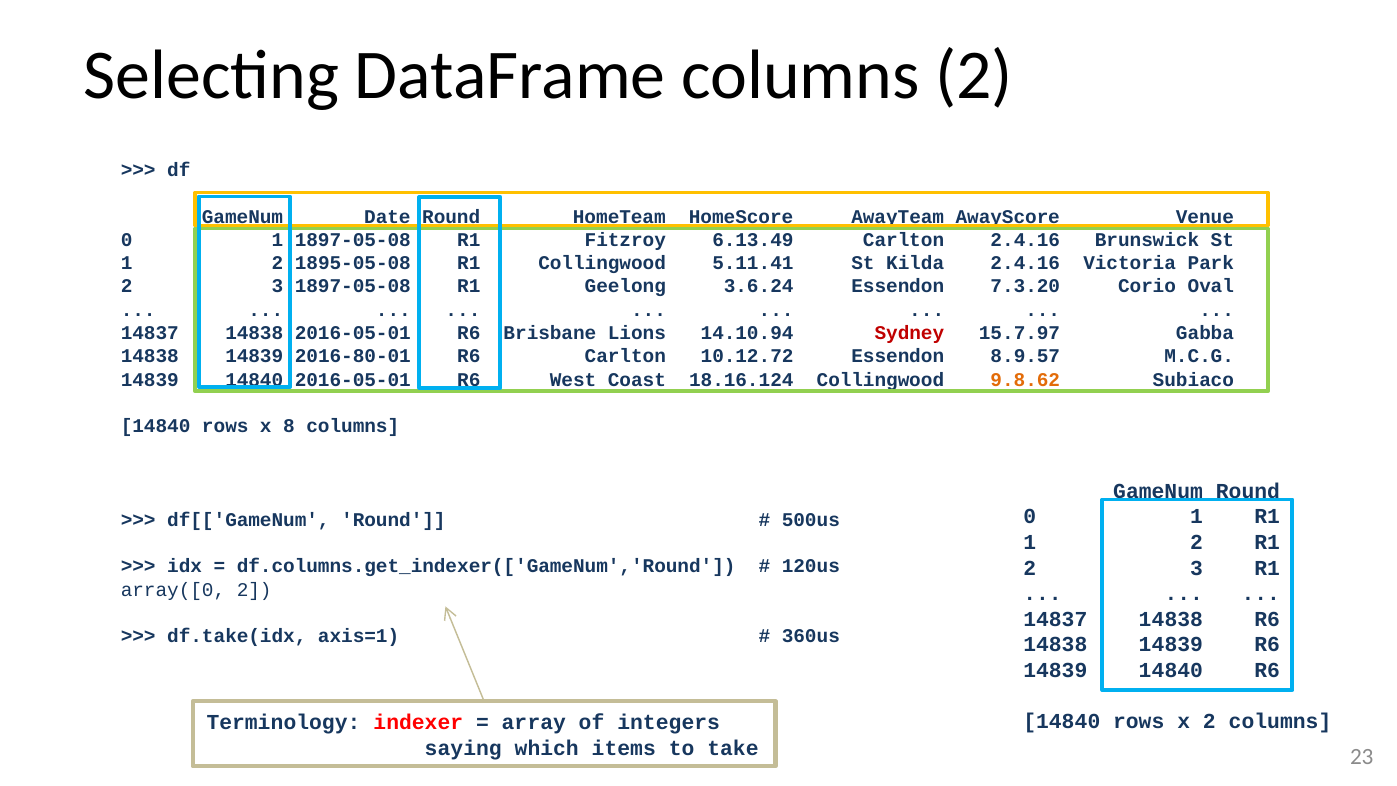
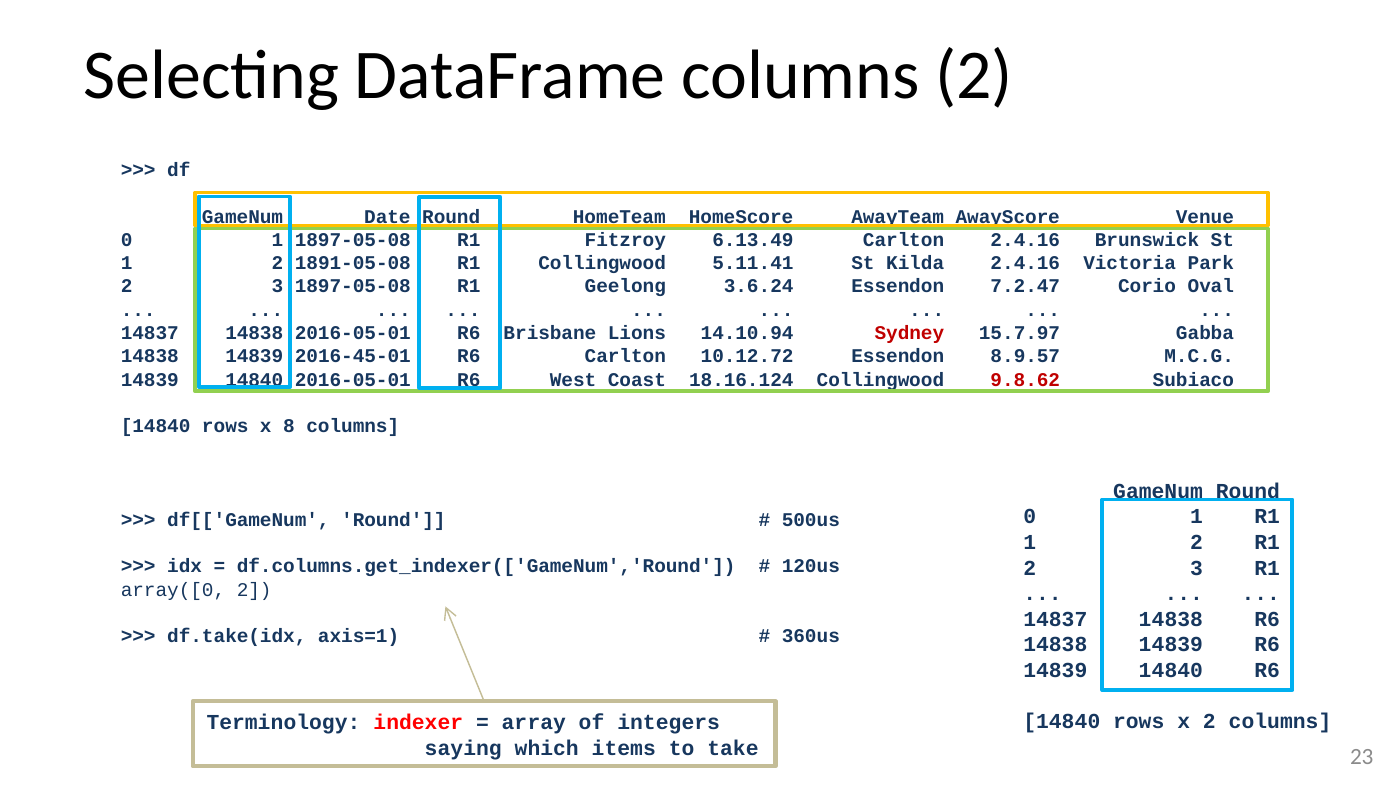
1895-05-08: 1895-05-08 -> 1891-05-08 (353, 263)
7.3.20: 7.3.20 -> 7.2.47 (1025, 287)
2016-80-01: 2016-80-01 -> 2016-45-01 (353, 356)
9.8.62 colour: orange -> red (1025, 380)
